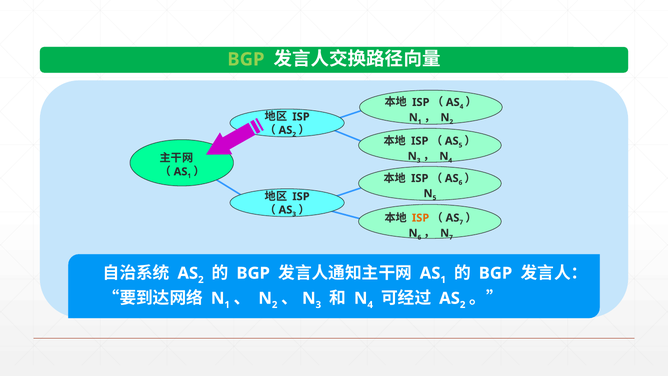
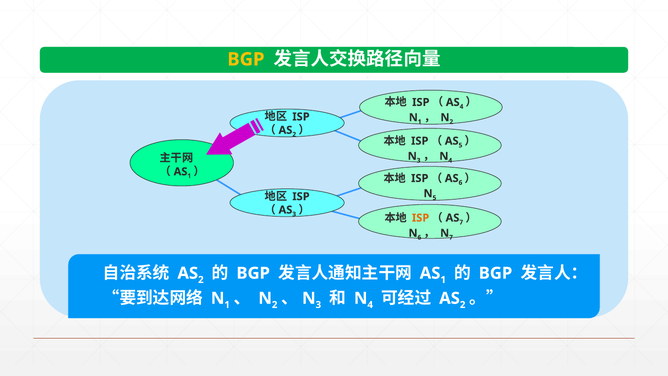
BGP colour: light green -> yellow (246, 59)
